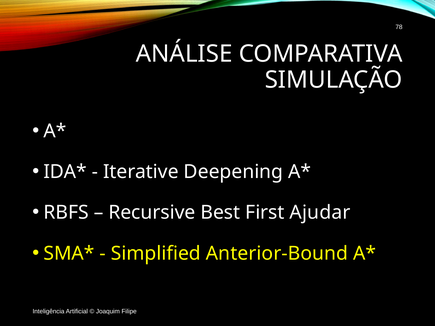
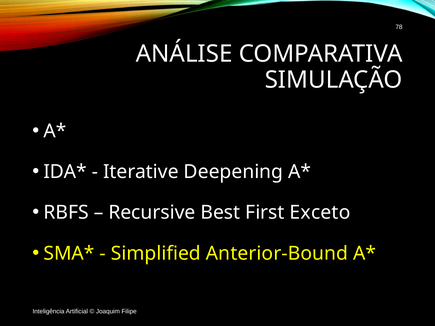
Ajudar: Ajudar -> Exceto (320, 213)
